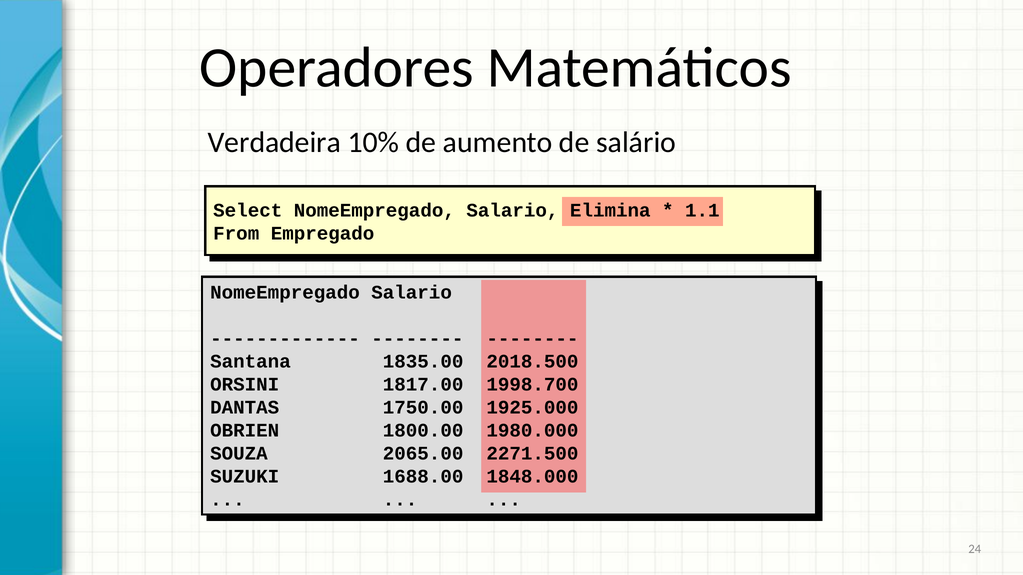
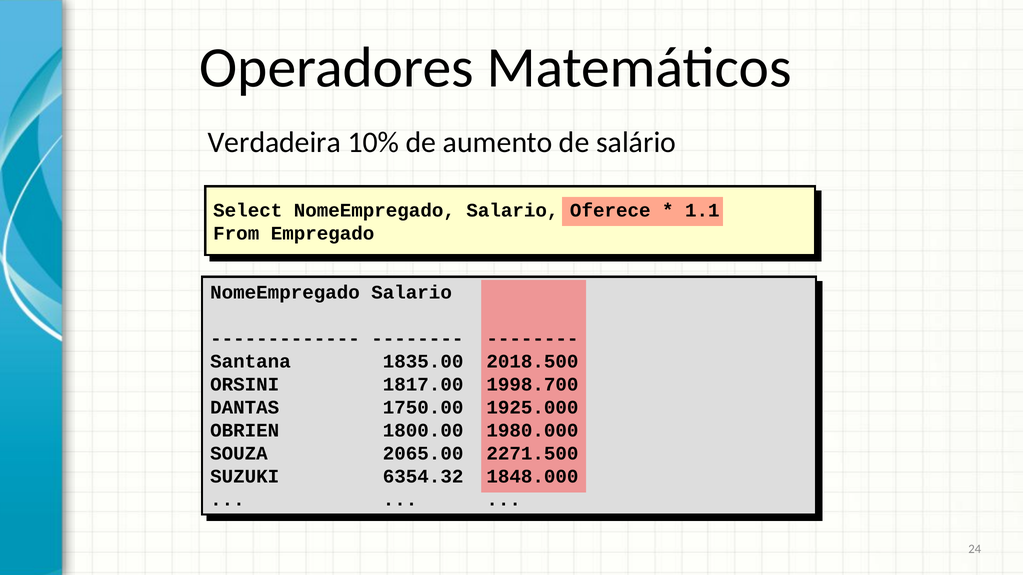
Elimina: Elimina -> Oferece (610, 211)
1688.00: 1688.00 -> 6354.32 (423, 477)
